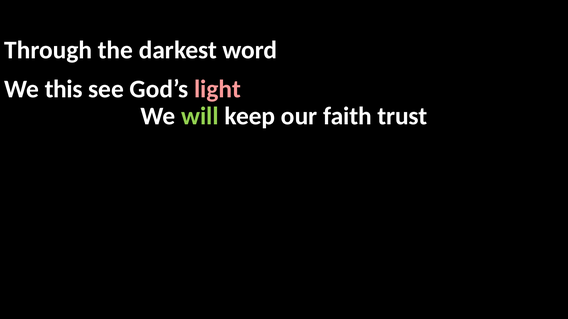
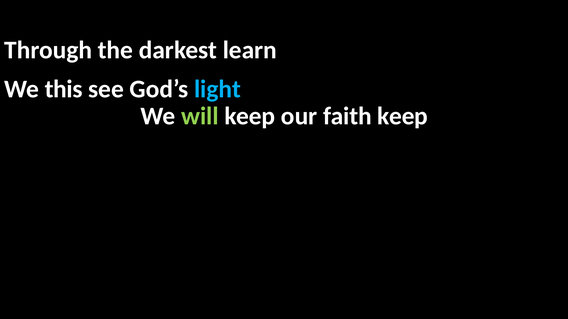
word: word -> learn (250, 50)
light colour: pink -> light blue (217, 89)
faith trust: trust -> keep (403, 116)
